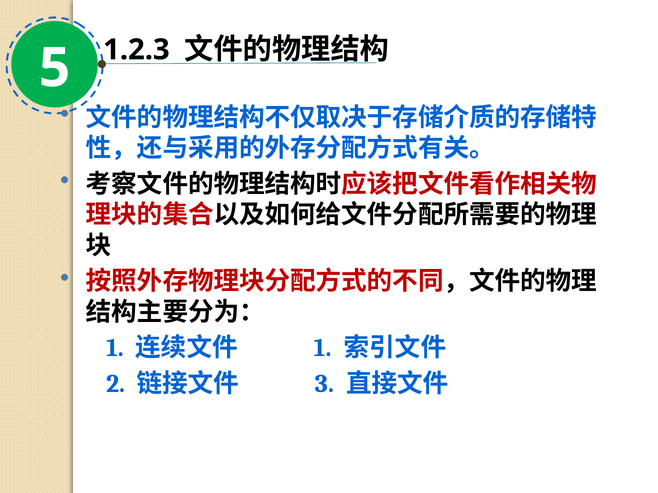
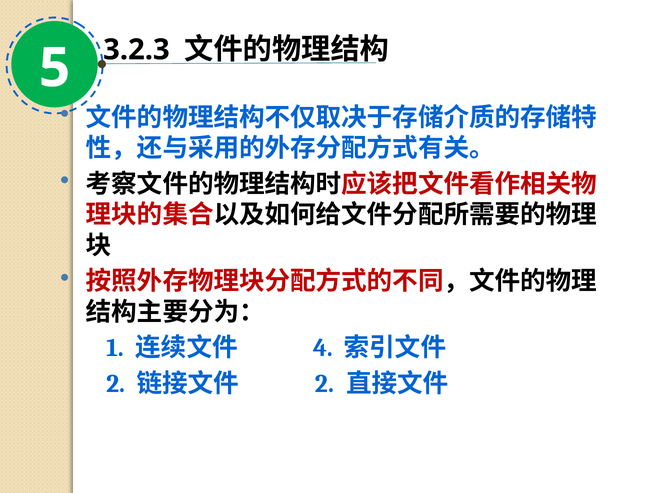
1.2.3: 1.2.3 -> 3.2.3 (136, 50)
1: 1 -> 4 (323, 348)
3: 3 -> 2 (324, 384)
